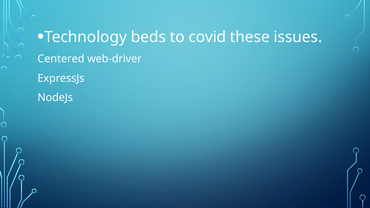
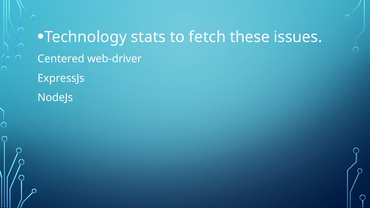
beds: beds -> stats (148, 37)
covid: covid -> fetch (207, 37)
